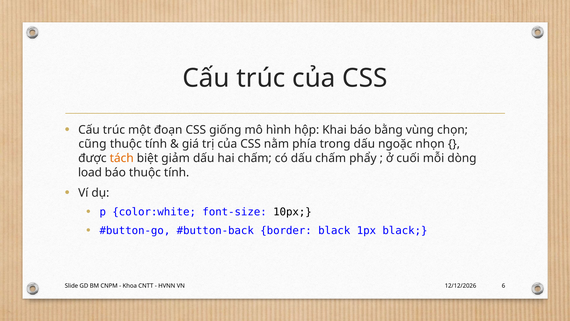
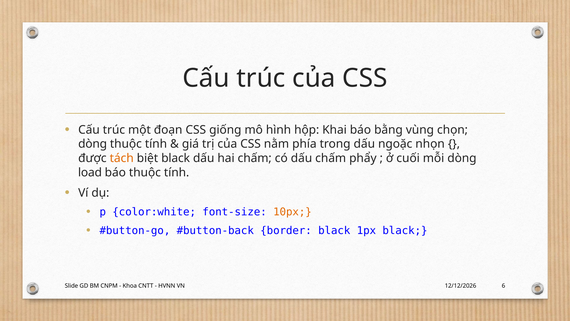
cũng: cũng -> dòng (93, 144)
biệt giảm: giảm -> black (176, 158)
10px colour: black -> orange (292, 212)
